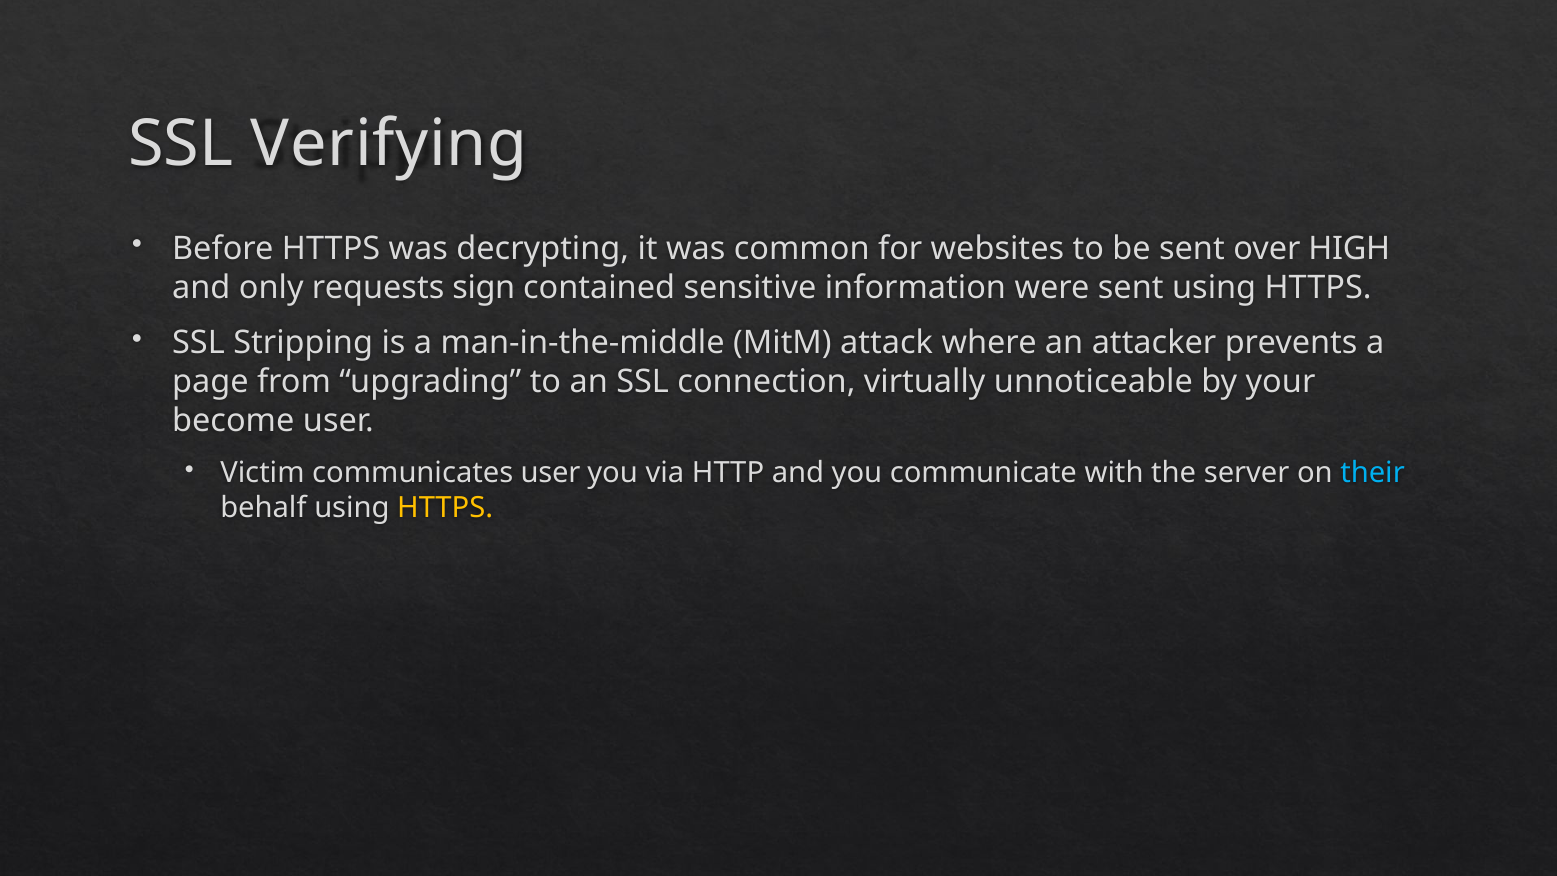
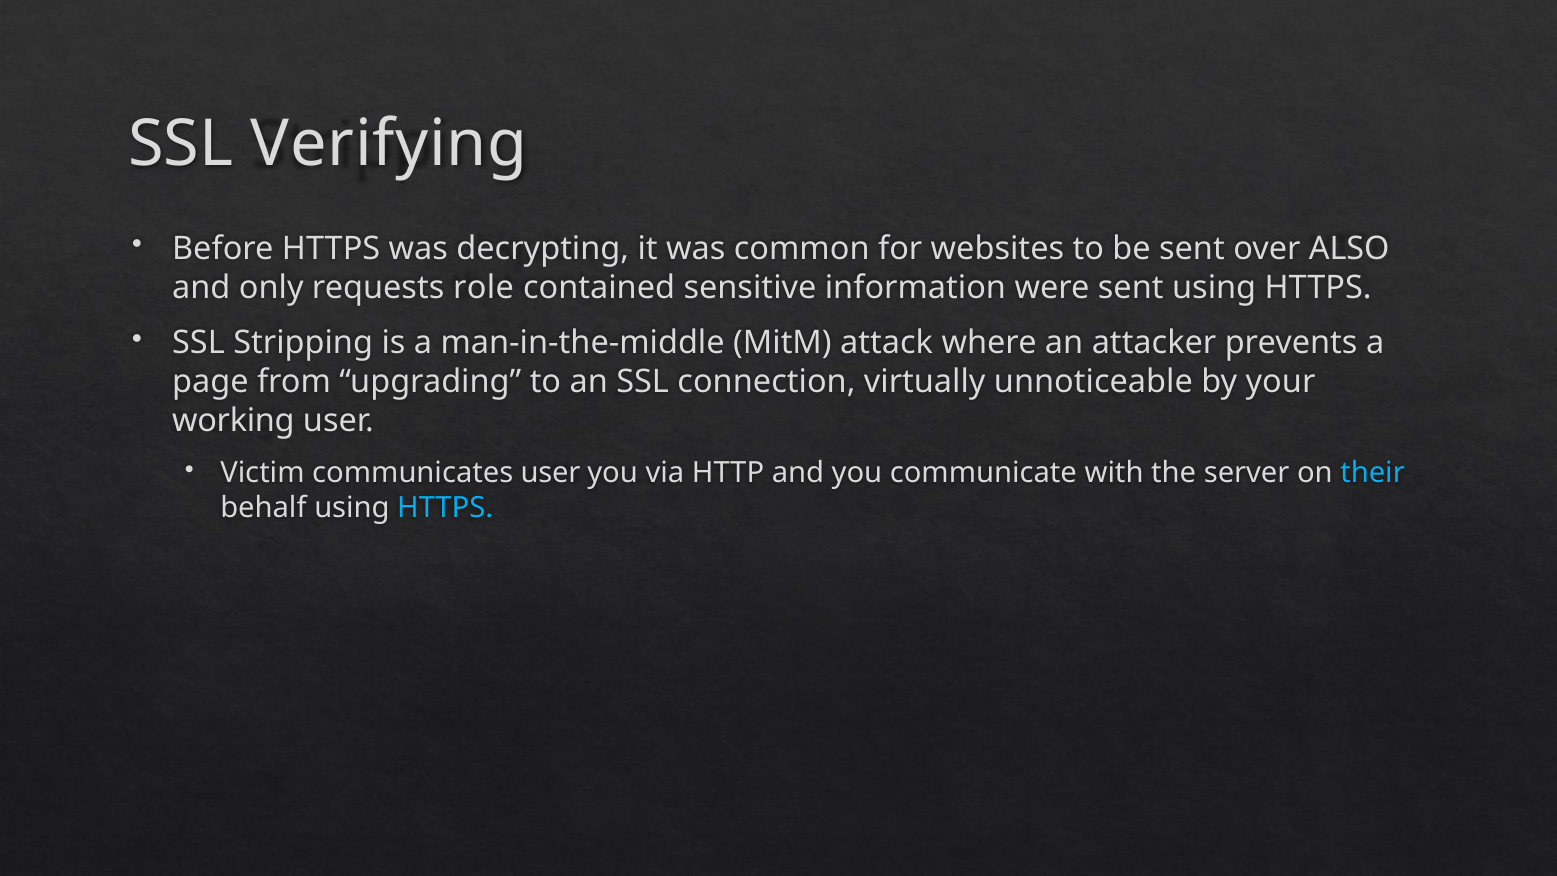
HIGH: HIGH -> ALSO (1349, 249)
sign: sign -> role (483, 288)
become: become -> working (233, 421)
HTTPS colour: yellow -> light blue (445, 508)
